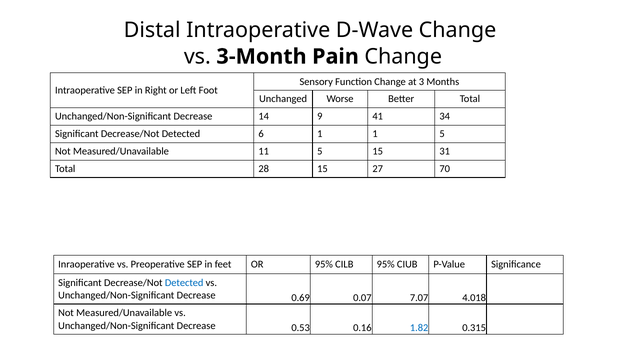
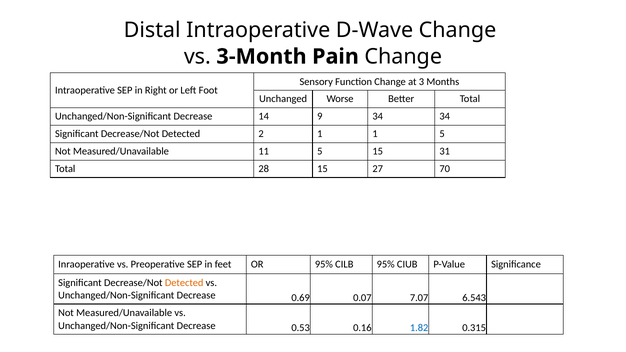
9 41: 41 -> 34 (378, 117)
6: 6 -> 2 (261, 134)
Detected colour: blue -> orange (184, 283)
4.018: 4.018 -> 6.543 (474, 298)
